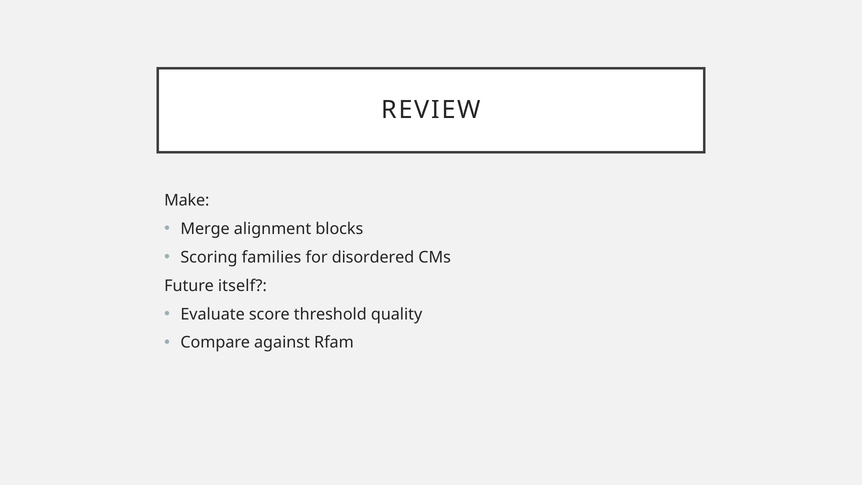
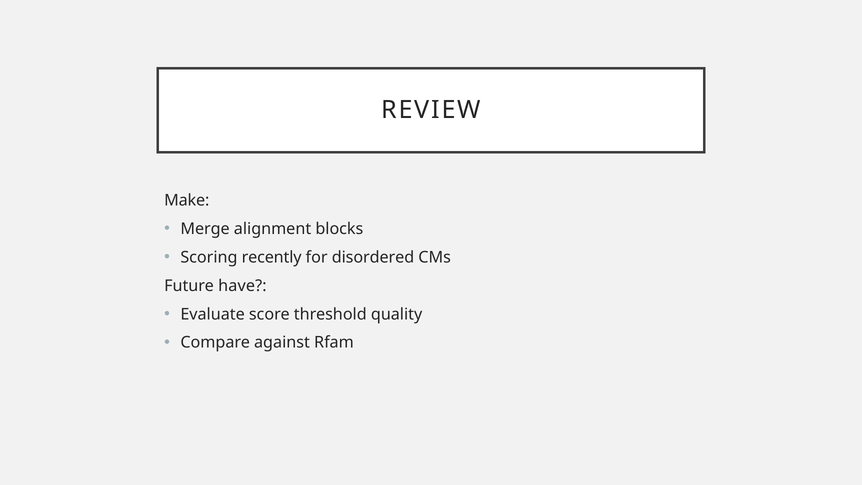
families: families -> recently (272, 257)
itself: itself -> have (242, 286)
